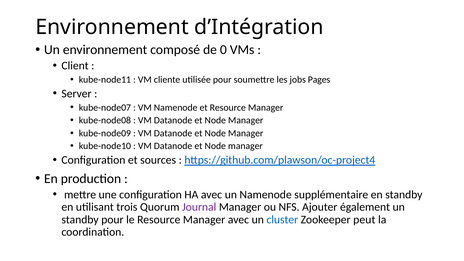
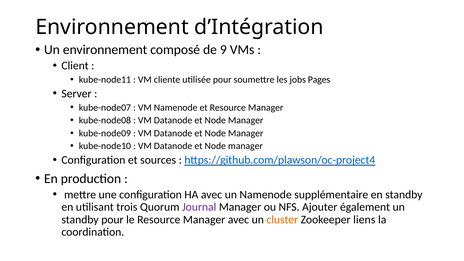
0: 0 -> 9 (223, 50)
cluster colour: blue -> orange (282, 220)
peut: peut -> liens (364, 220)
